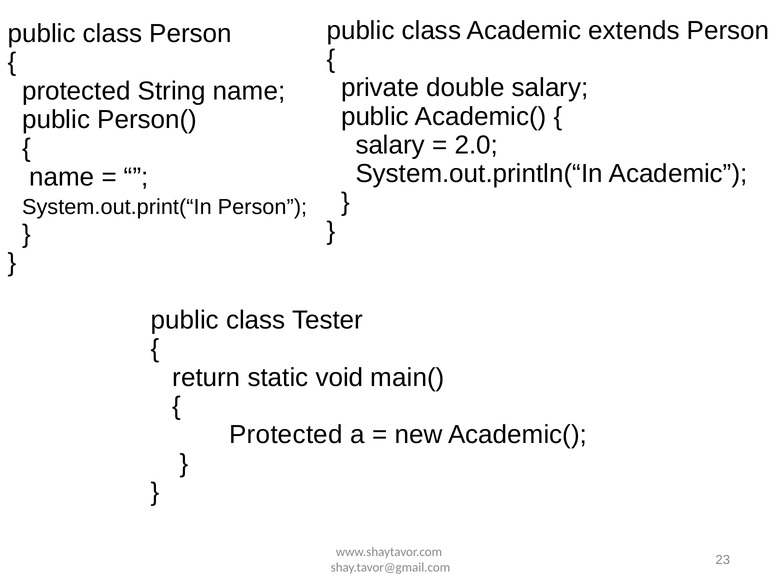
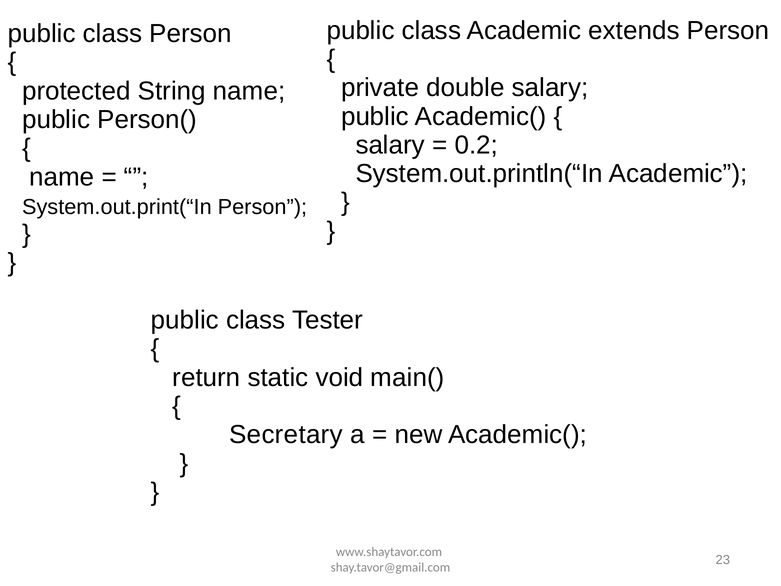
2.0: 2.0 -> 0.2 (476, 145)
Protected: Protected -> Secretary (286, 435)
